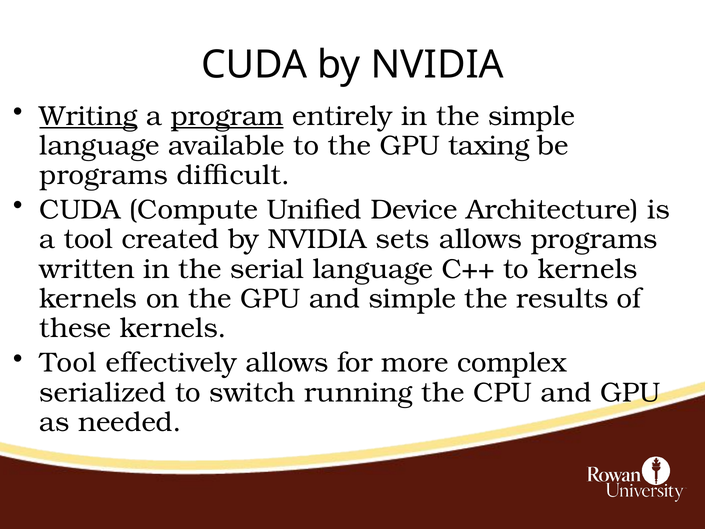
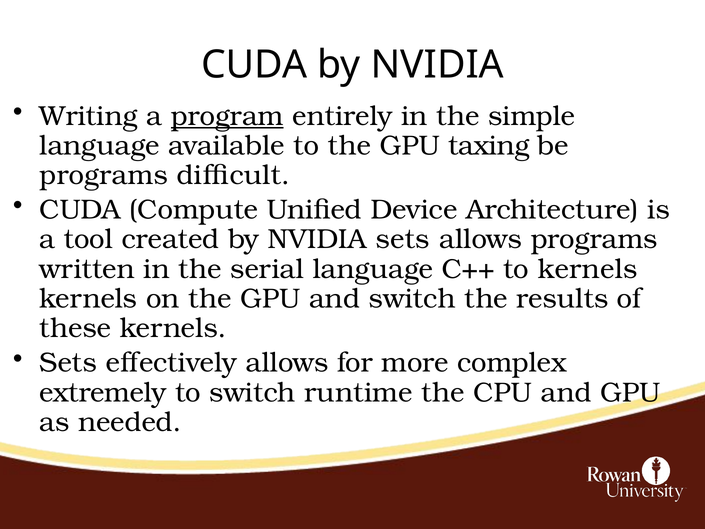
Writing underline: present -> none (88, 116)
and simple: simple -> switch (412, 299)
Tool: Tool -> Sets (68, 363)
serialized: serialized -> extremely (103, 392)
running: running -> runtime (358, 392)
